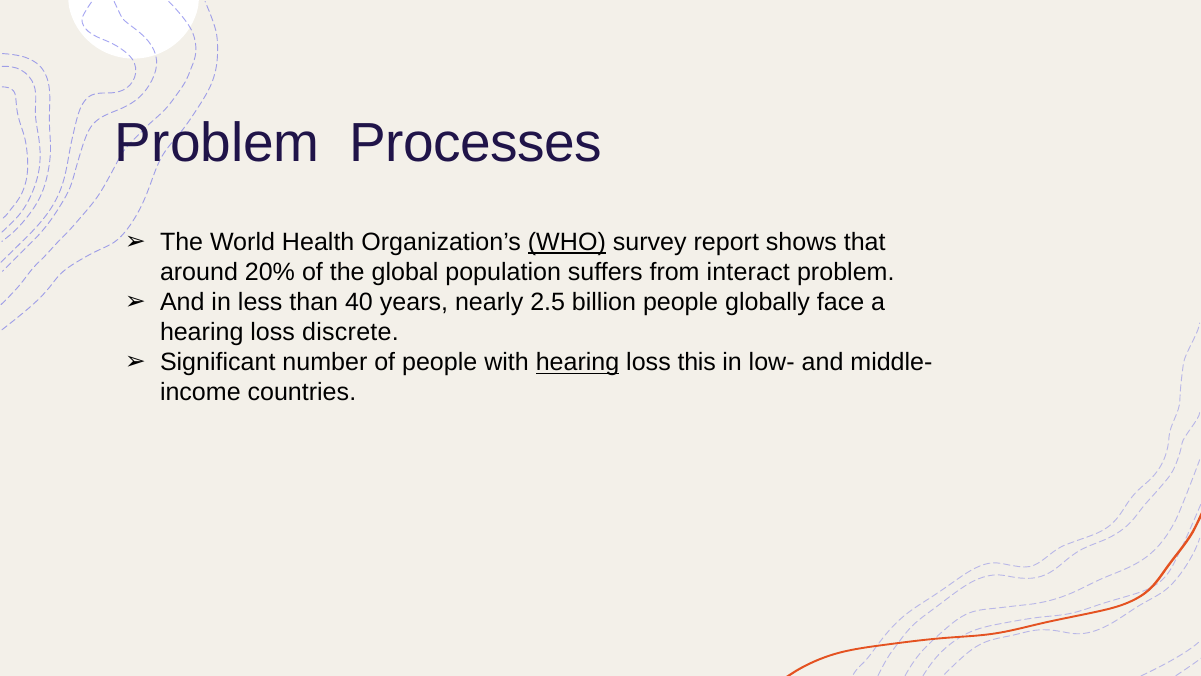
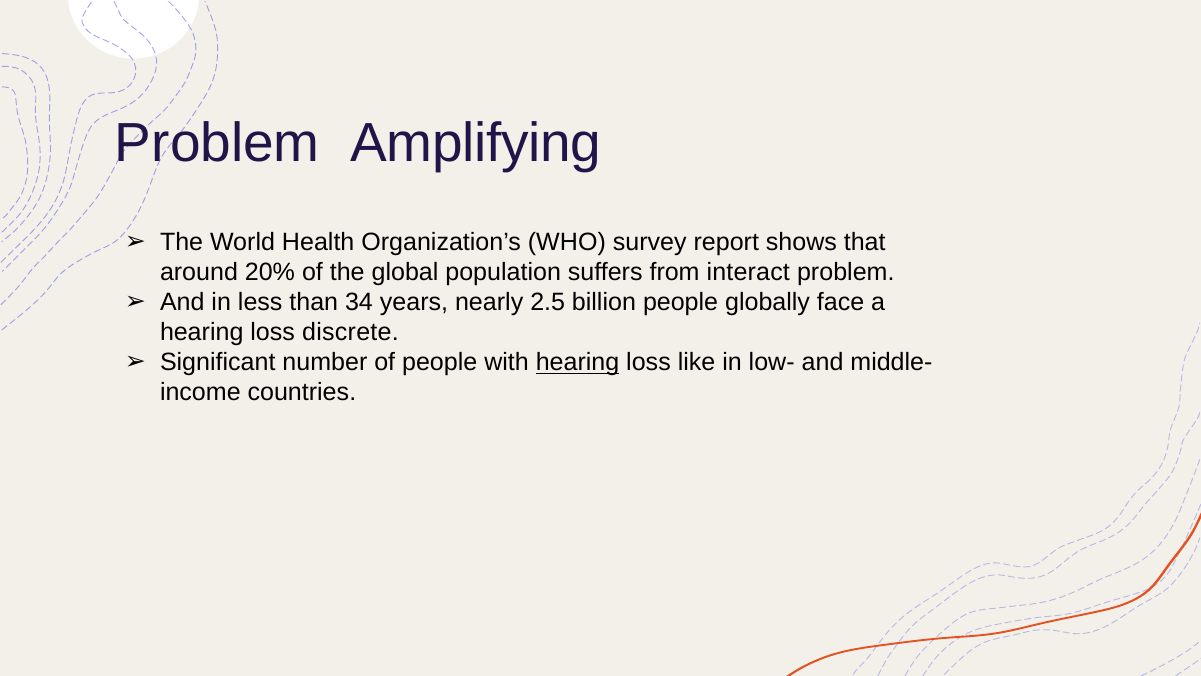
Processes: Processes -> Amplifying (476, 144)
WHO underline: present -> none (567, 242)
40: 40 -> 34 (359, 302)
this: this -> like (697, 362)
